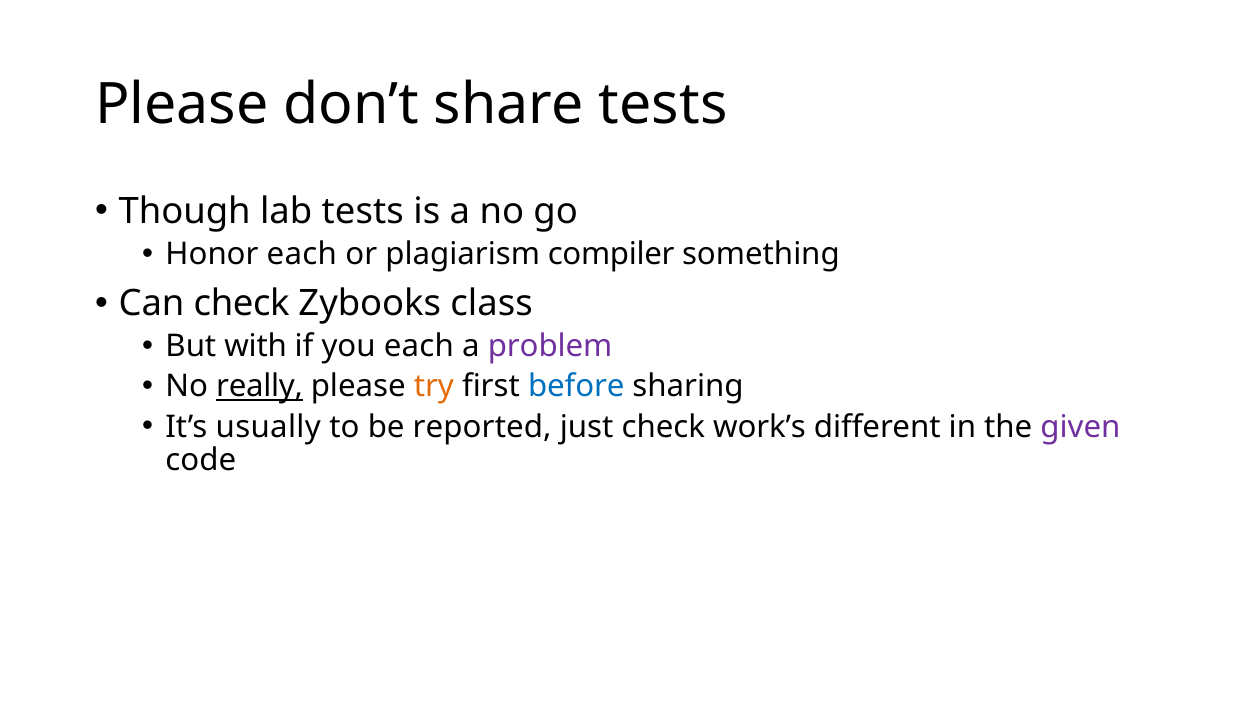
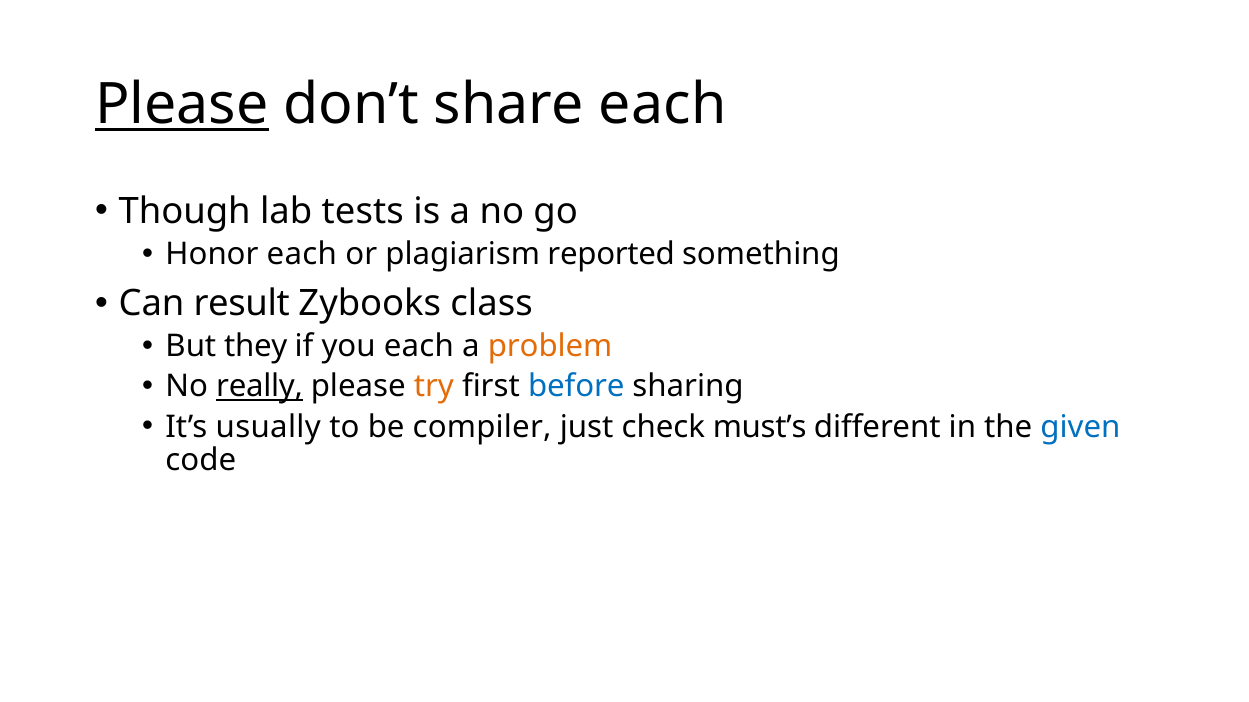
Please underline: none -> present (182, 105)
share tests: tests -> each (663, 105)
compiler: compiler -> reported (611, 254)
Can check: check -> result (242, 304)
with: with -> they (256, 347)
problem colour: purple -> orange (550, 347)
reported: reported -> compiler (482, 427)
work’s: work’s -> must’s (760, 427)
given colour: purple -> blue (1080, 427)
